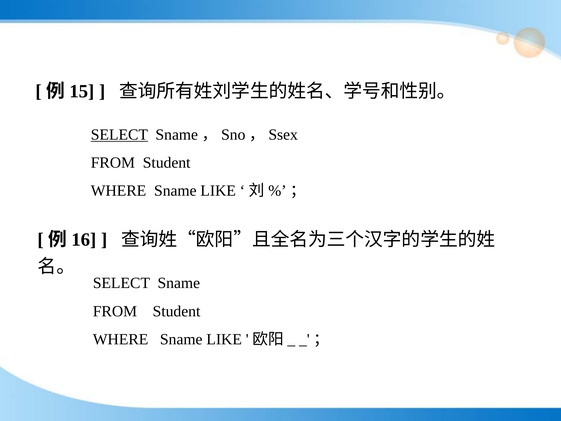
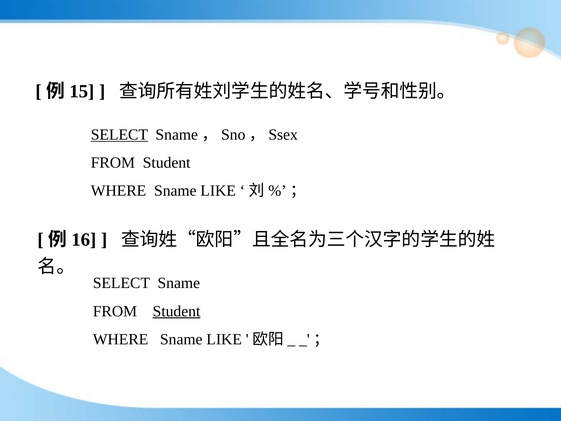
Student underline: none -> present (176, 311)
